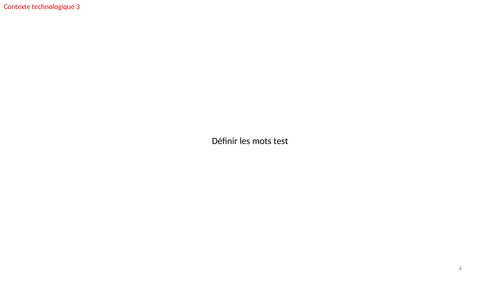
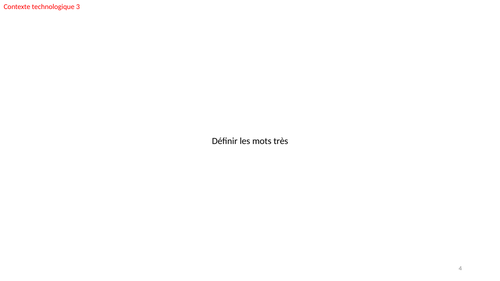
test: test -> très (281, 141)
